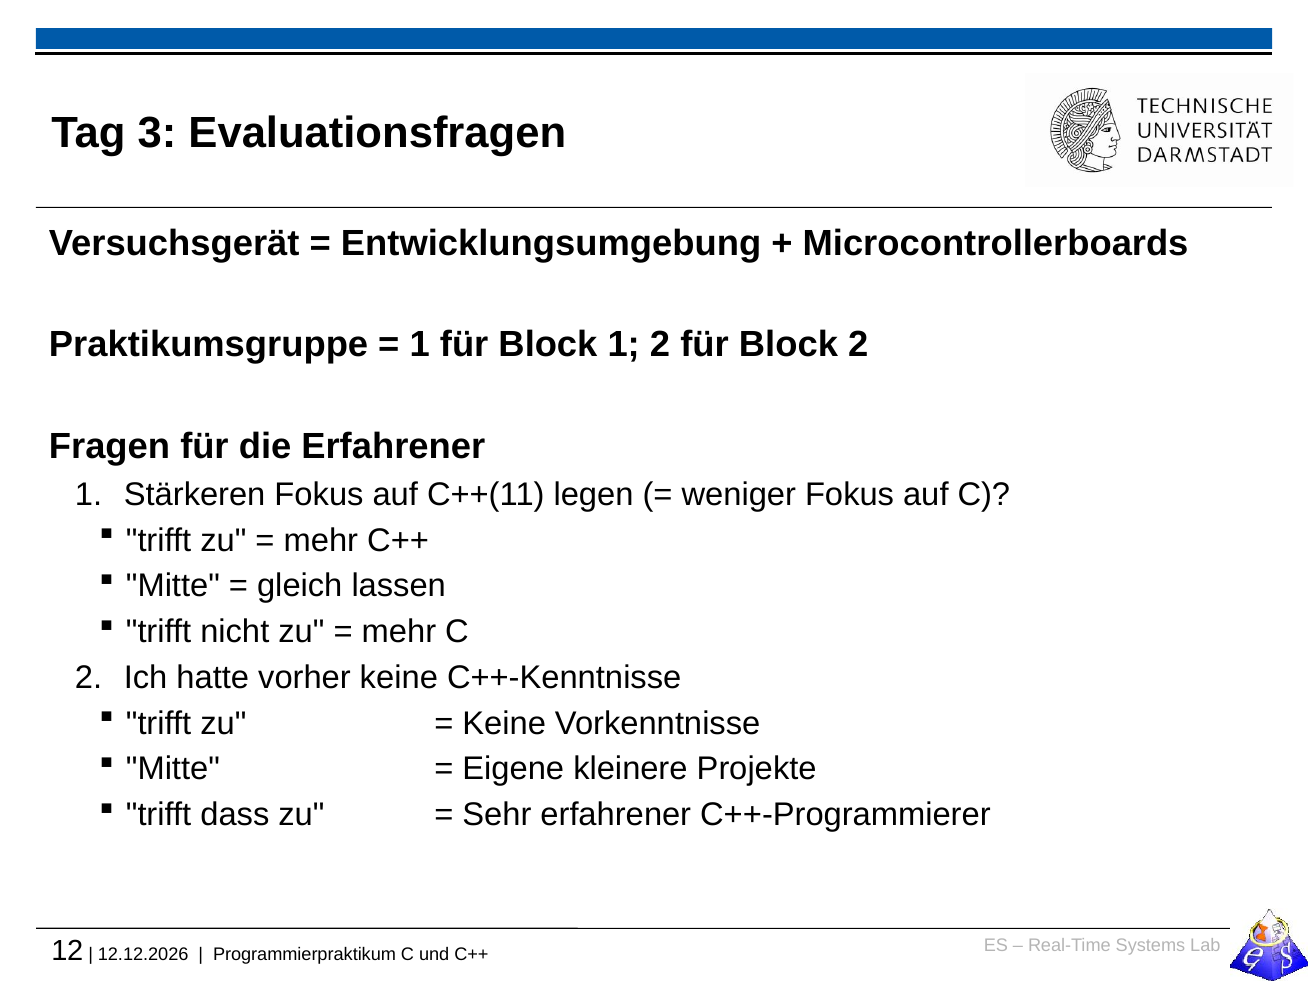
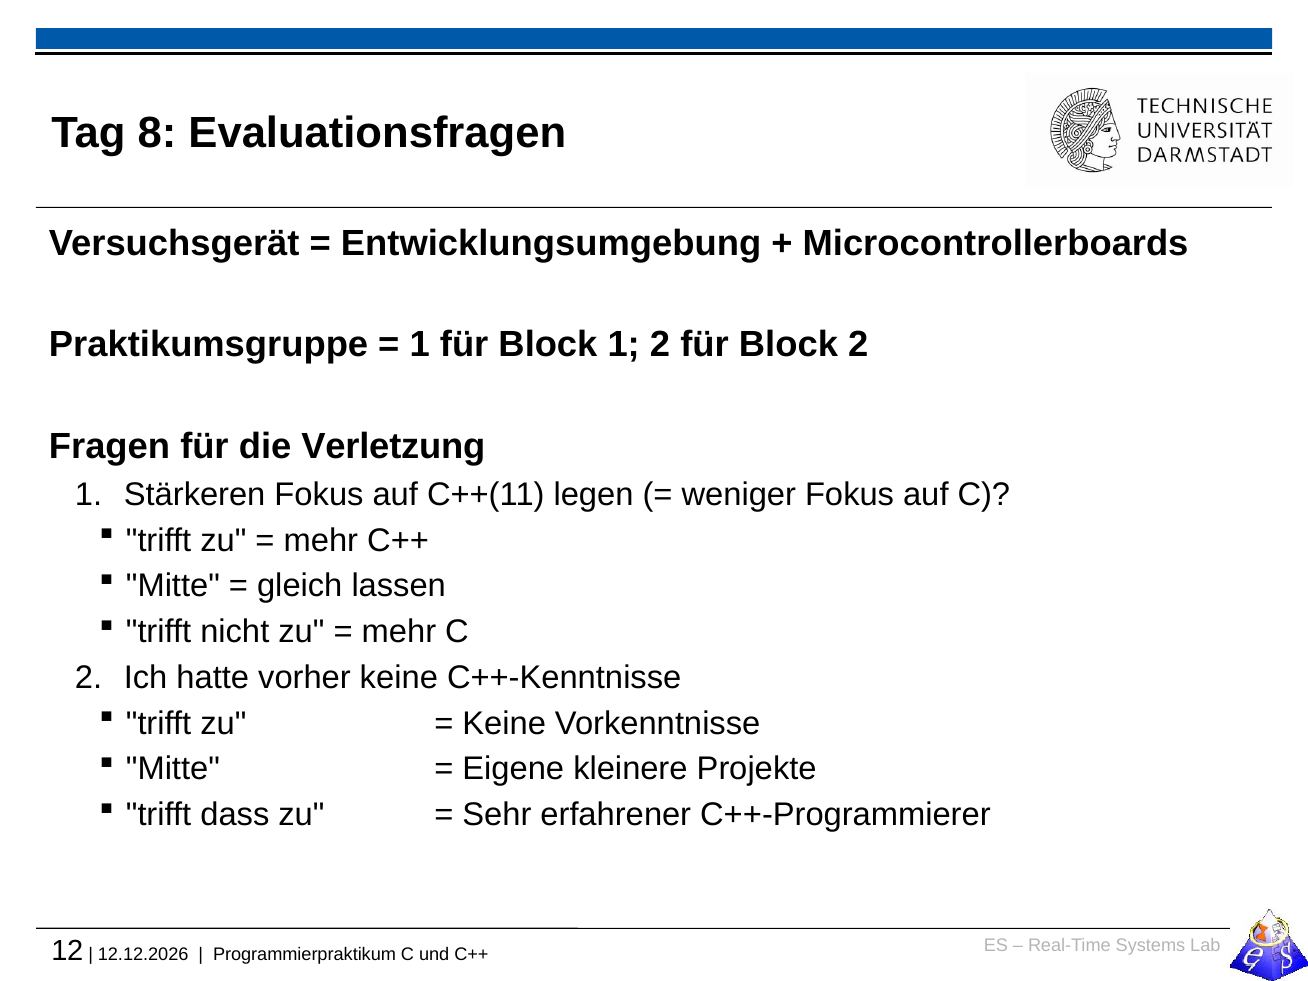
3: 3 -> 8 (157, 133)
die Erfahrener: Erfahrener -> Verletzung (393, 447)
